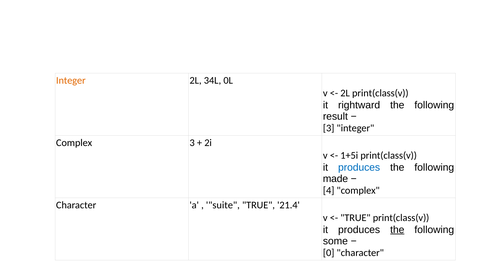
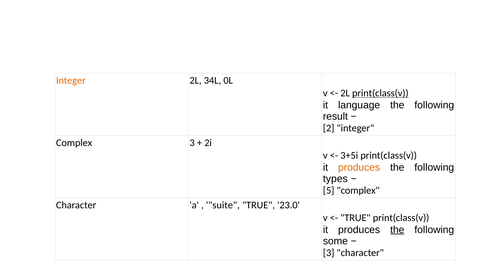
print(class(v underline: none -> present (380, 93)
rightward: rightward -> language (359, 105)
3: 3 -> 2 (329, 128)
1+5i: 1+5i -> 3+5i (349, 155)
produces colour: blue -> orange (359, 167)
made: made -> types (335, 179)
4: 4 -> 5 (329, 191)
21.4: 21.4 -> 23.0 (288, 205)
0: 0 -> 3 (329, 253)
